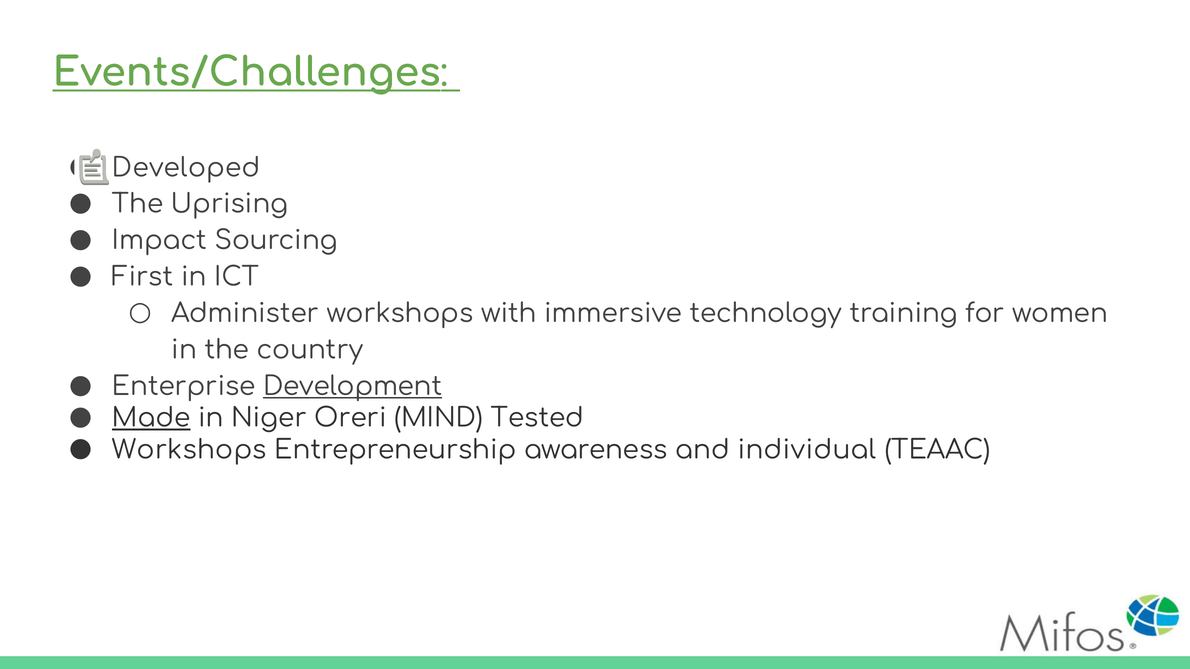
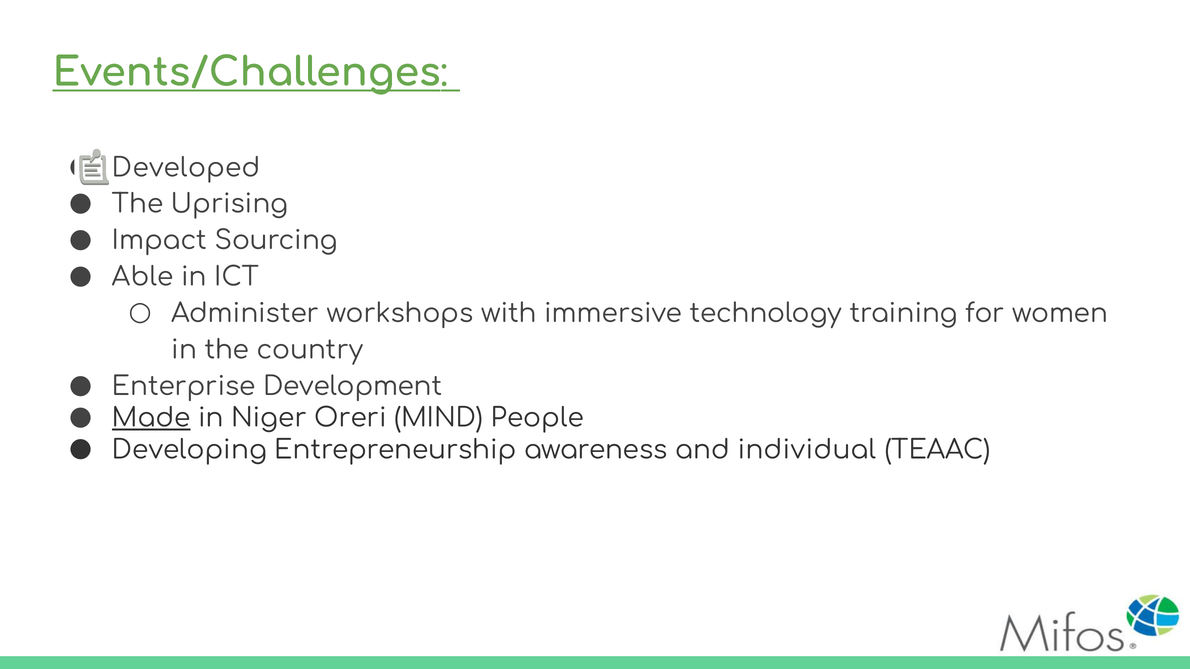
First: First -> Able (143, 277)
Development underline: present -> none (353, 387)
Tested: Tested -> People (537, 418)
Workshops: Workshops -> Developing (189, 450)
